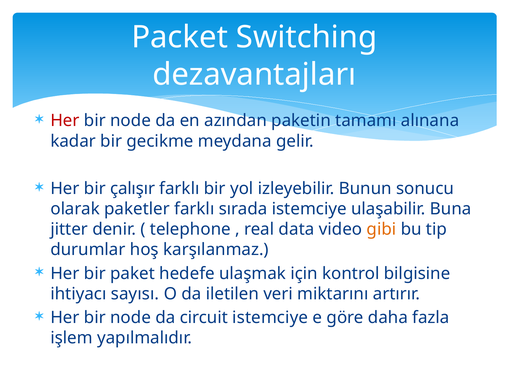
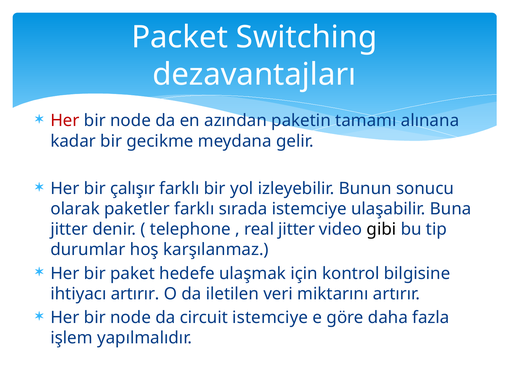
real data: data -> jitter (297, 229)
gibi colour: orange -> black (381, 229)
ihtiyacı sayısı: sayısı -> artırır (135, 294)
